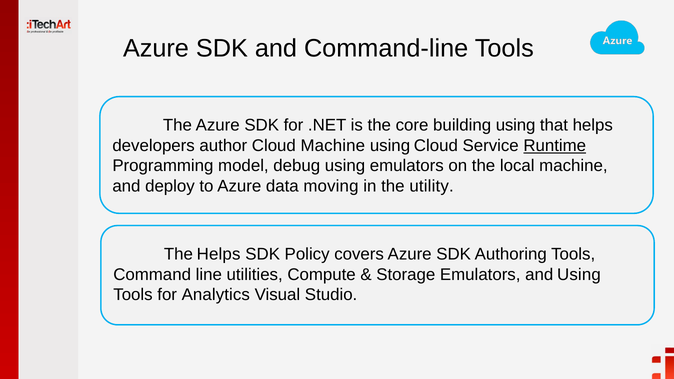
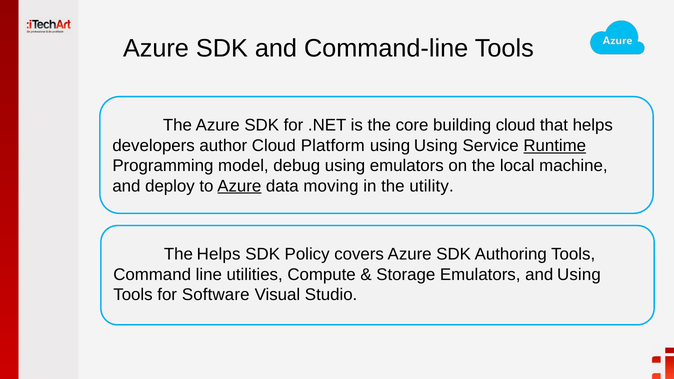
building using: using -> cloud (516, 125)
Cloud Machine: Machine -> Platform (333, 146)
using Cloud: Cloud -> Using (436, 146)
Azure underline: none -> present (239, 186)
Analytics: Analytics -> Software (216, 295)
